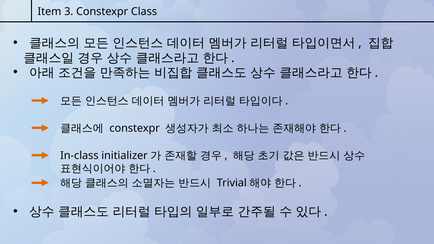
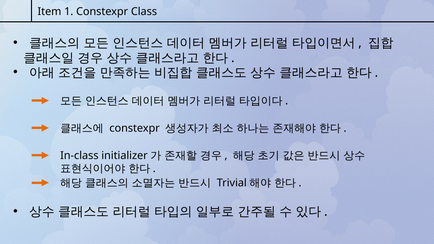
3: 3 -> 1 (69, 12)
